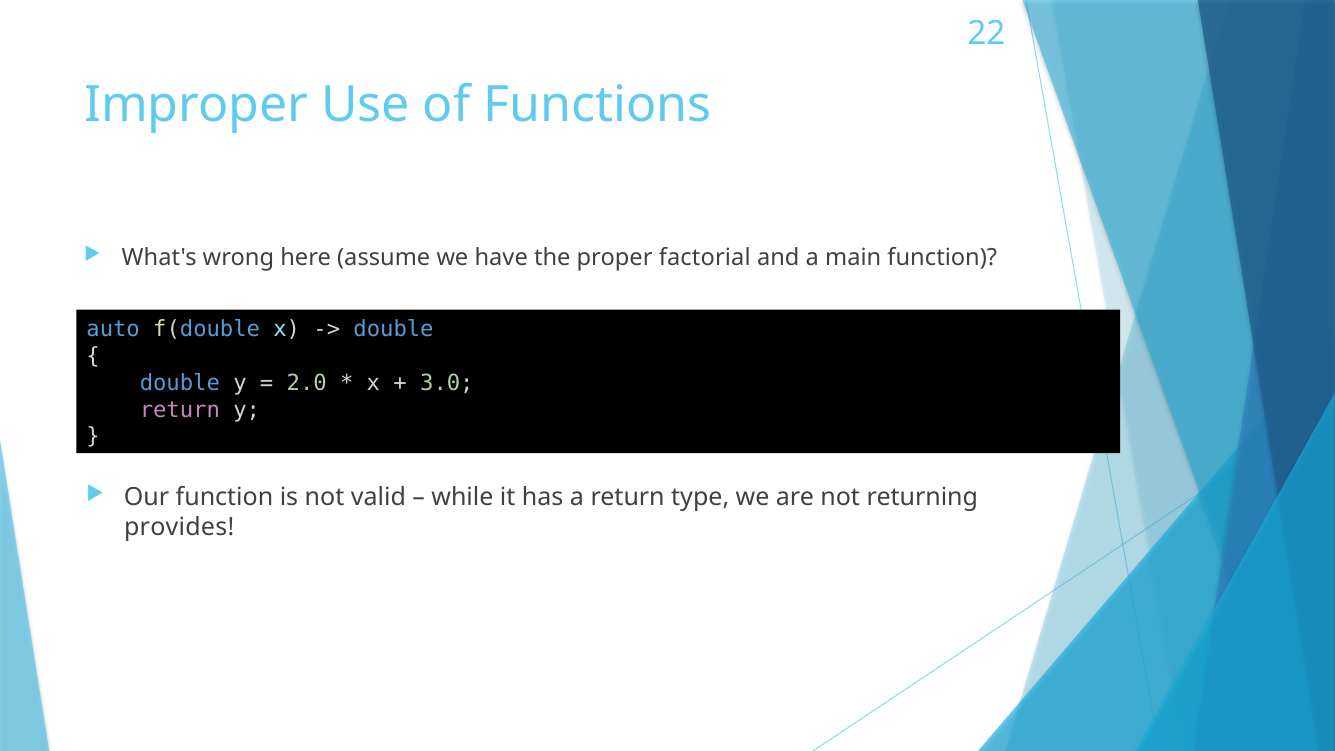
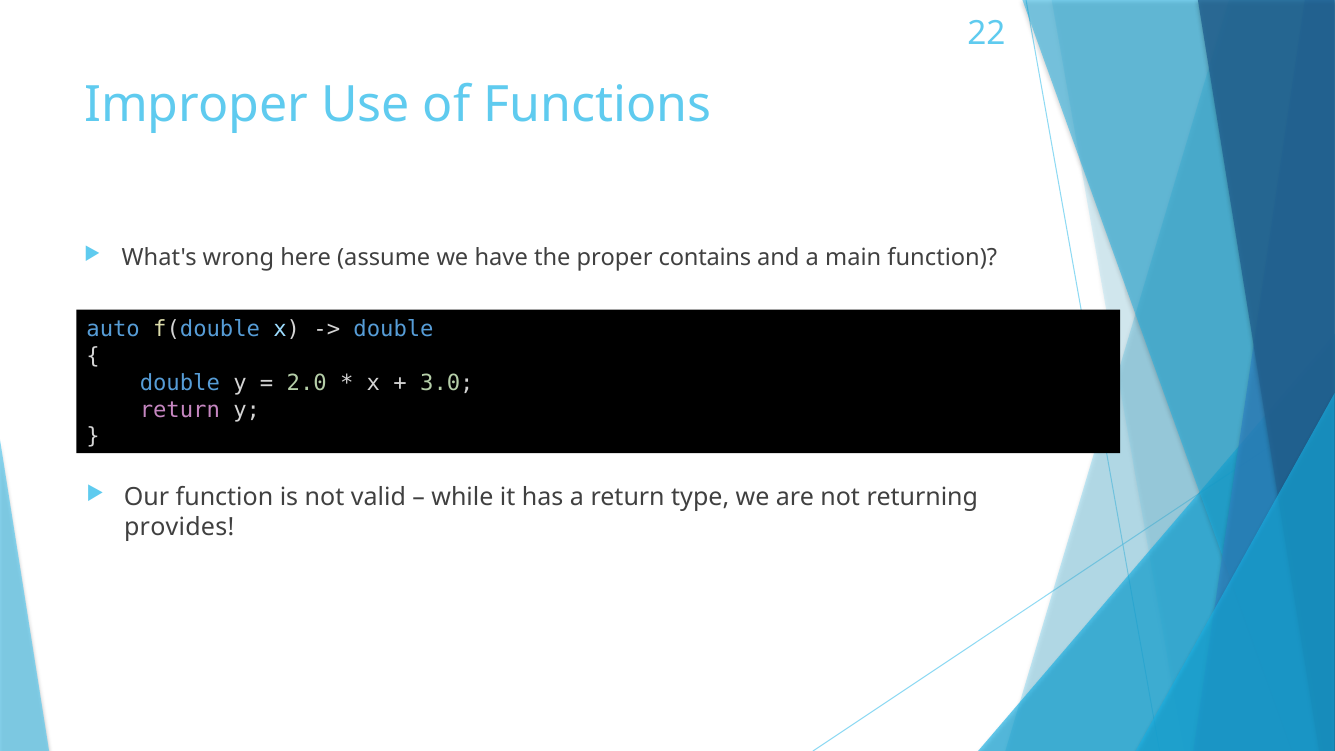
factorial: factorial -> contains (705, 257)
